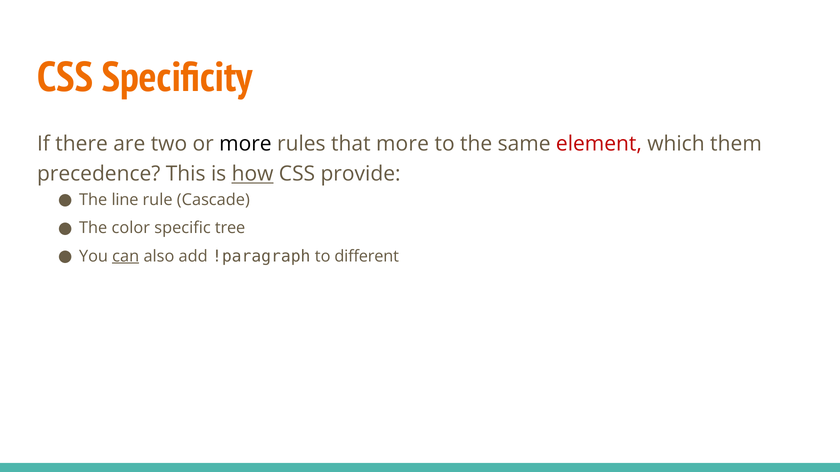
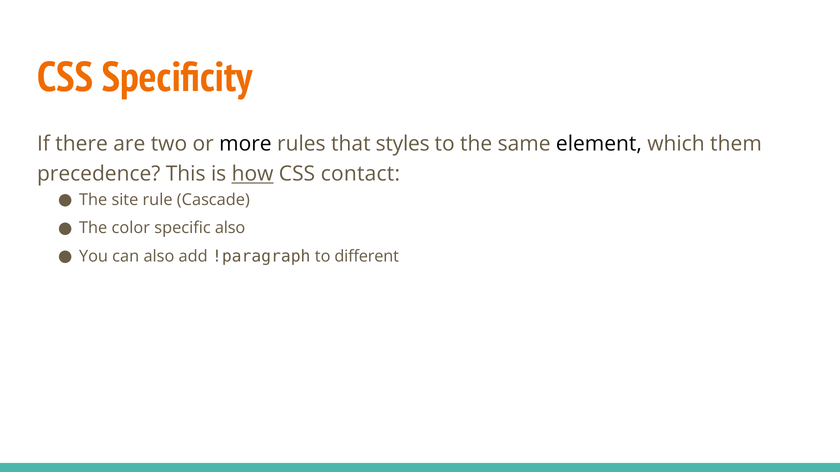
that more: more -> styles (403, 144)
element colour: red -> black (599, 144)
provide: provide -> contact (360, 174)
line: line -> site (125, 200)
specific tree: tree -> also (230, 228)
can underline: present -> none (126, 256)
